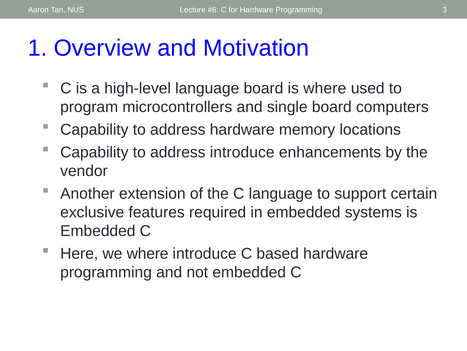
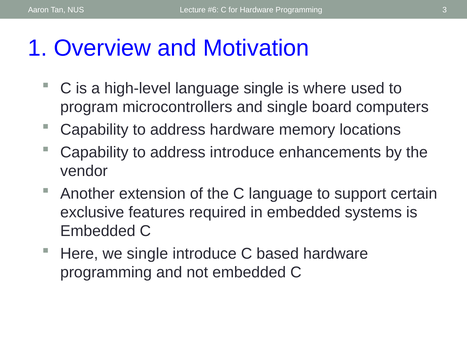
language board: board -> single (264, 88)
we where: where -> single (147, 253)
